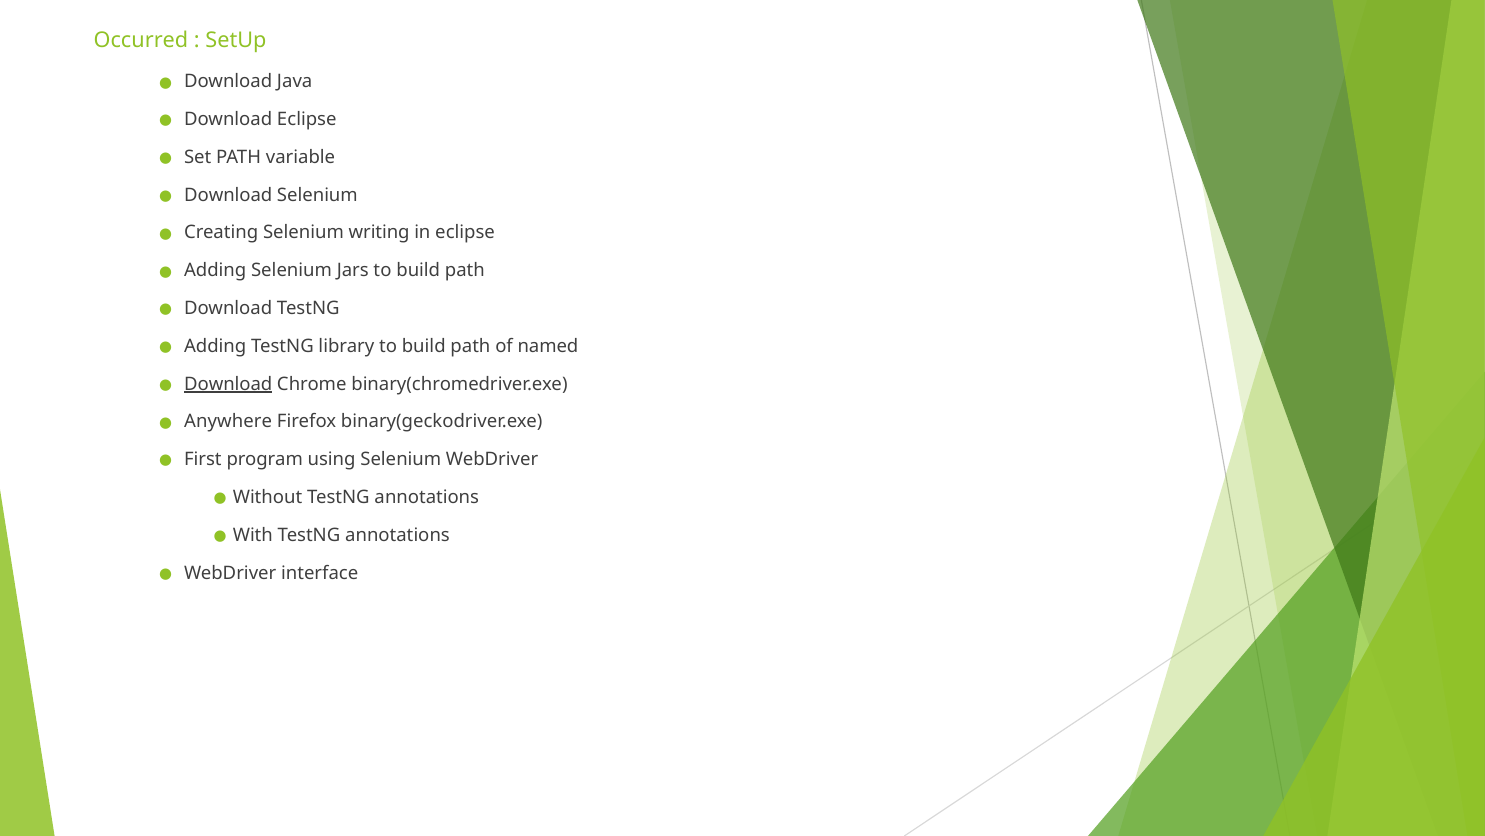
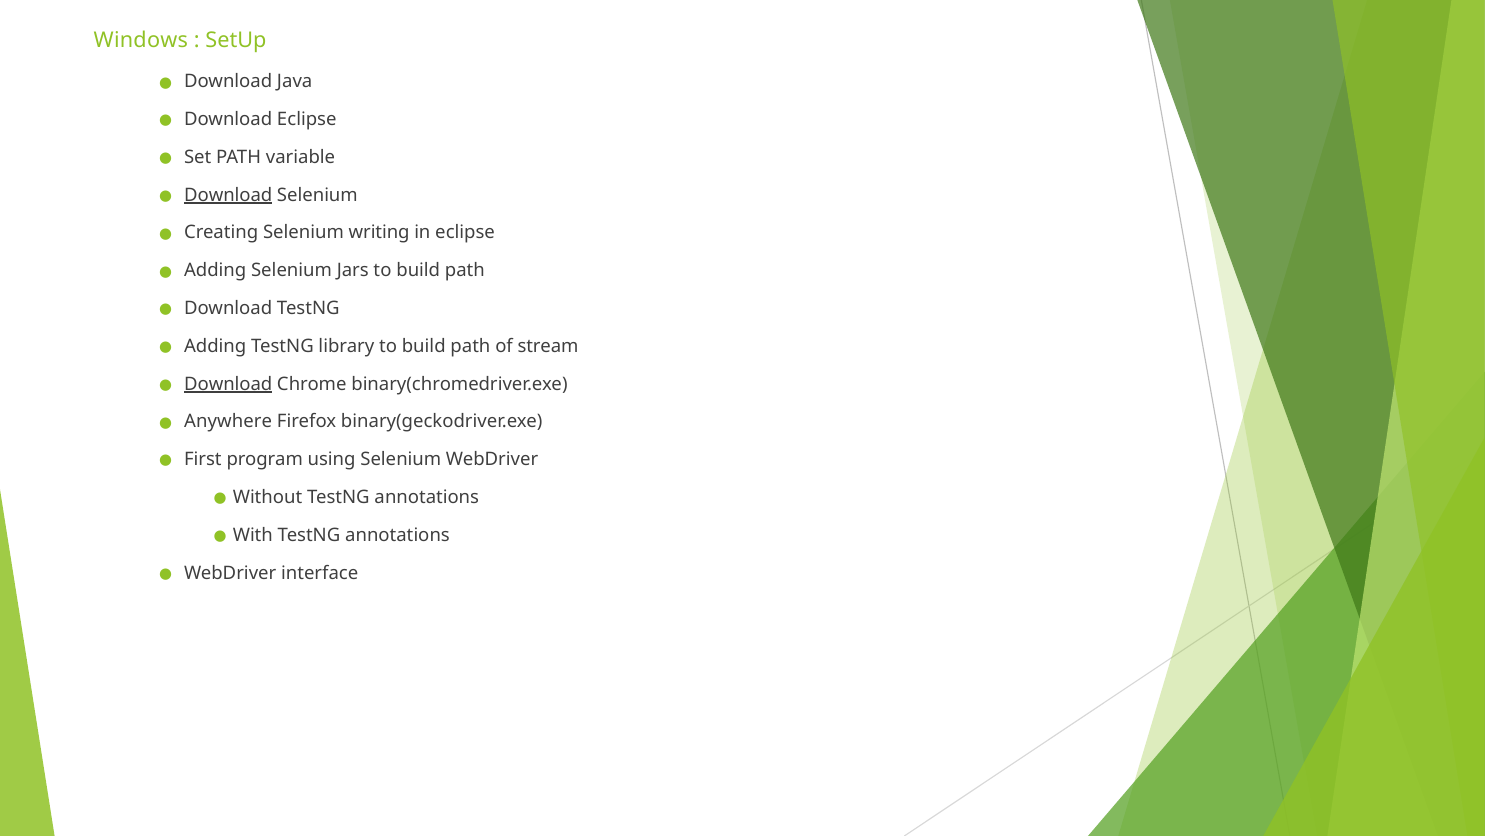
Occurred: Occurred -> Windows (141, 40)
Download underline: none -> present (228, 195)
named: named -> stream (548, 346)
